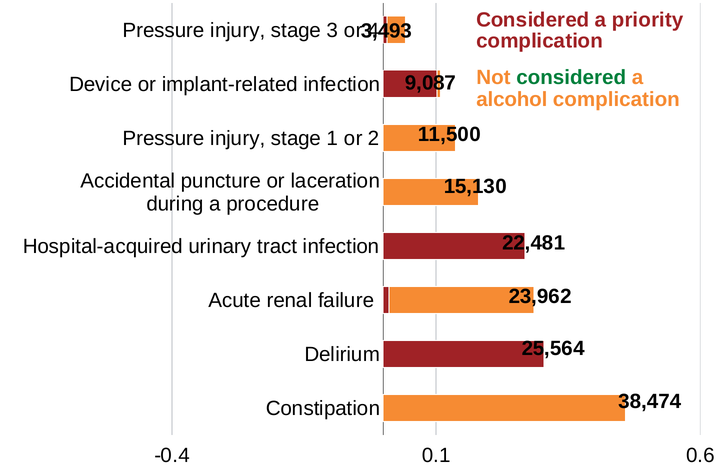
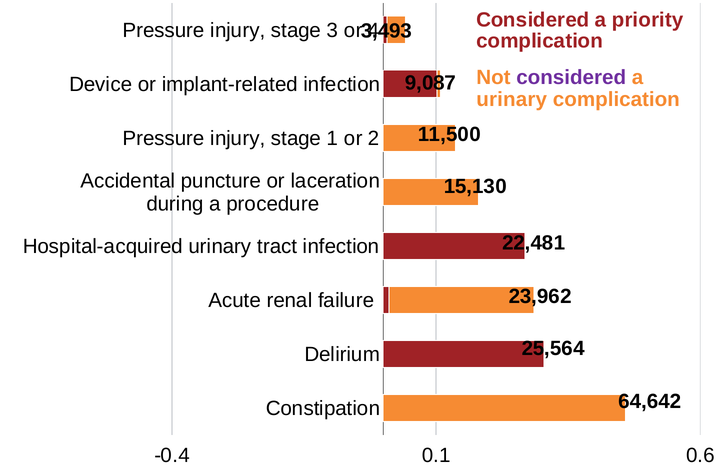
considered colour: green -> purple (571, 77)
alcohol: alcohol -> urinary (512, 100)
38,474: 38,474 -> 64,642 (650, 402)
